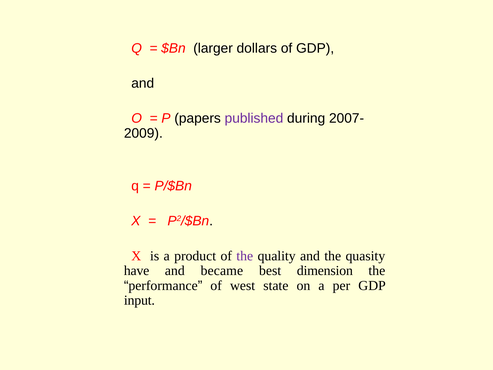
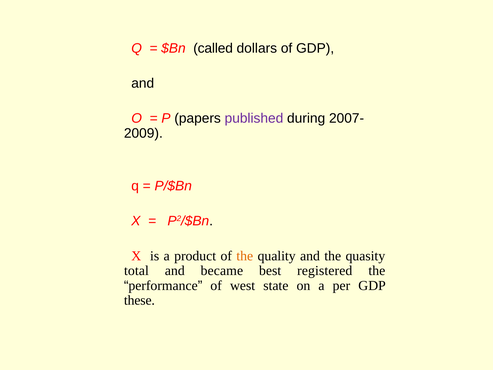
larger: larger -> called (213, 48)
the colour: purple -> orange (245, 256)
have: have -> total (136, 271)
dimension: dimension -> registered (325, 271)
input: input -> these (139, 300)
